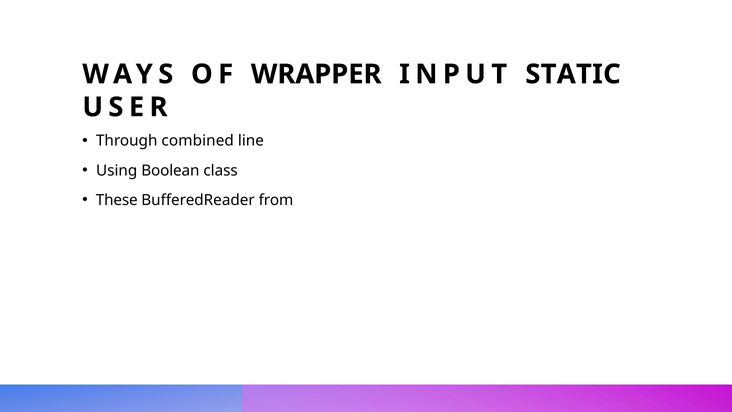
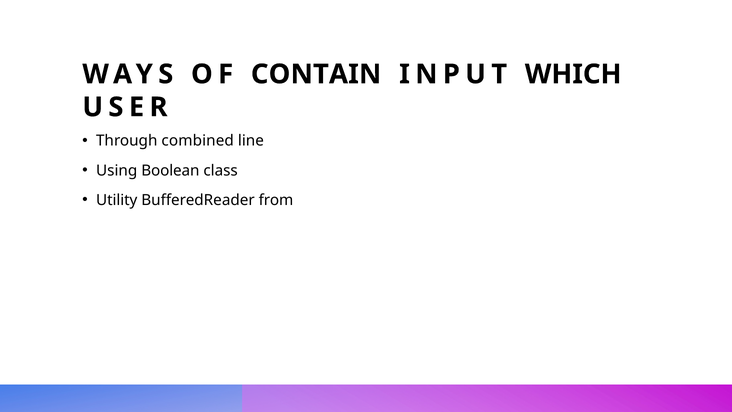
WRAPPER: WRAPPER -> CONTAIN (316, 74)
STATIC: STATIC -> WHICH (573, 74)
These: These -> Utility (117, 200)
